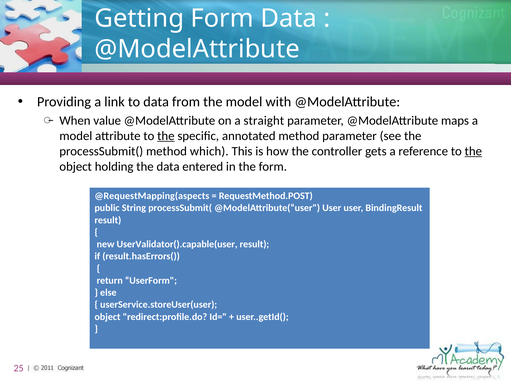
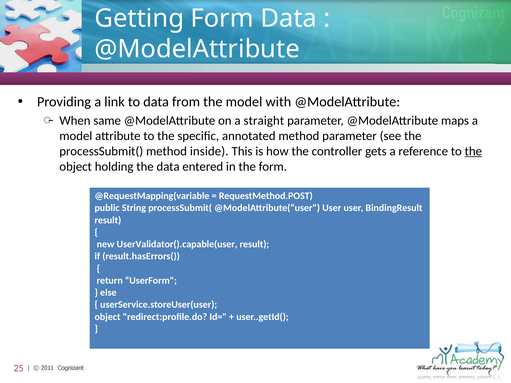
value: value -> same (107, 121)
the underline: present -> none (166, 136)
which: which -> inside (209, 151)
@RequestMapping(aspects: @RequestMapping(aspects -> @RequestMapping(variable (152, 196)
